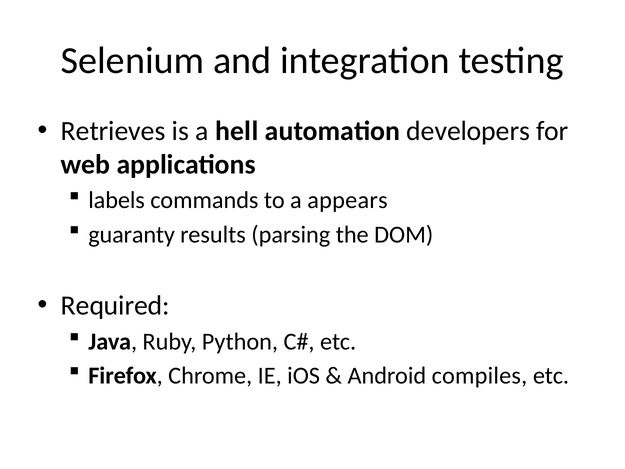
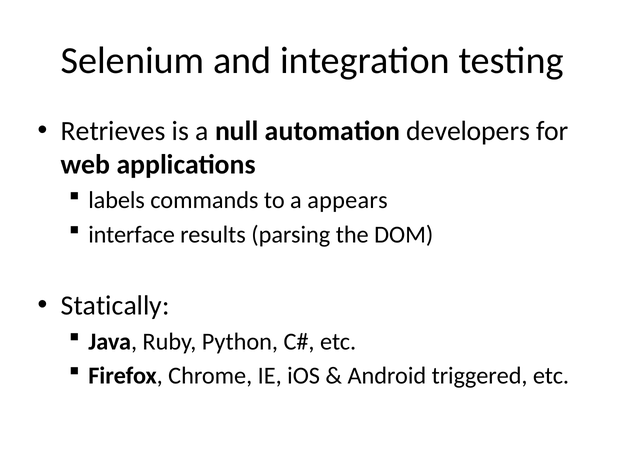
hell: hell -> null (237, 131)
guaranty: guaranty -> interface (132, 234)
Required: Required -> Statically (115, 306)
compiles: compiles -> triggered (480, 375)
